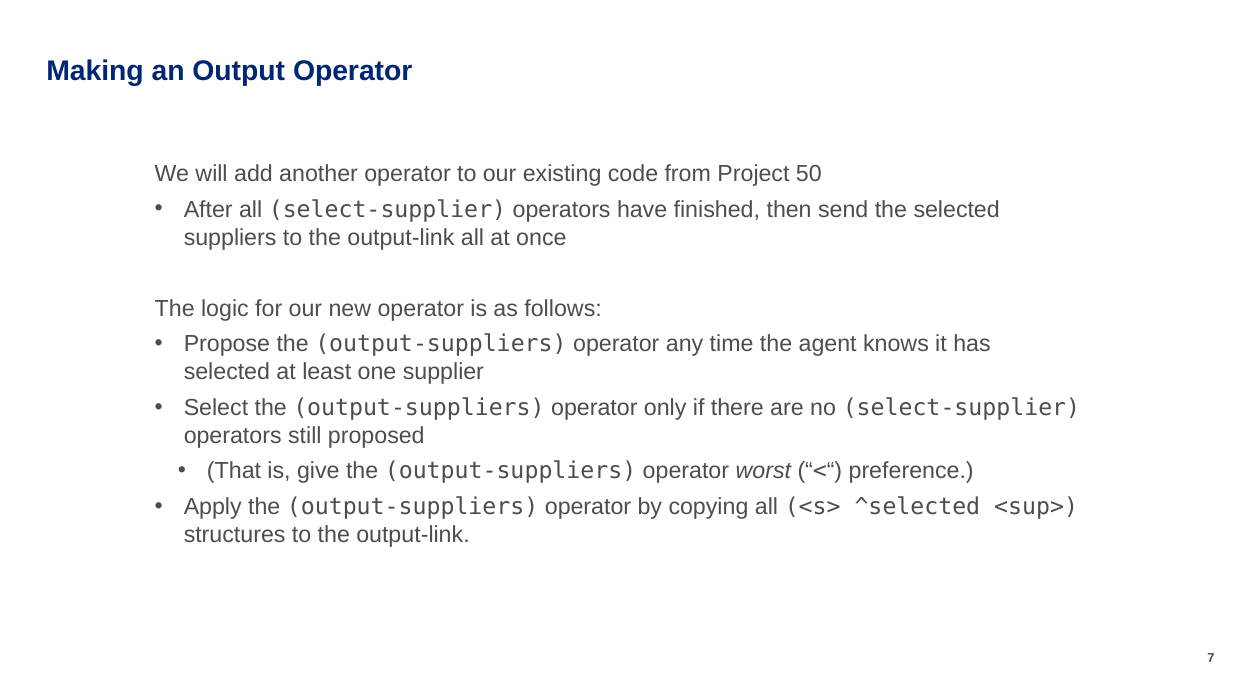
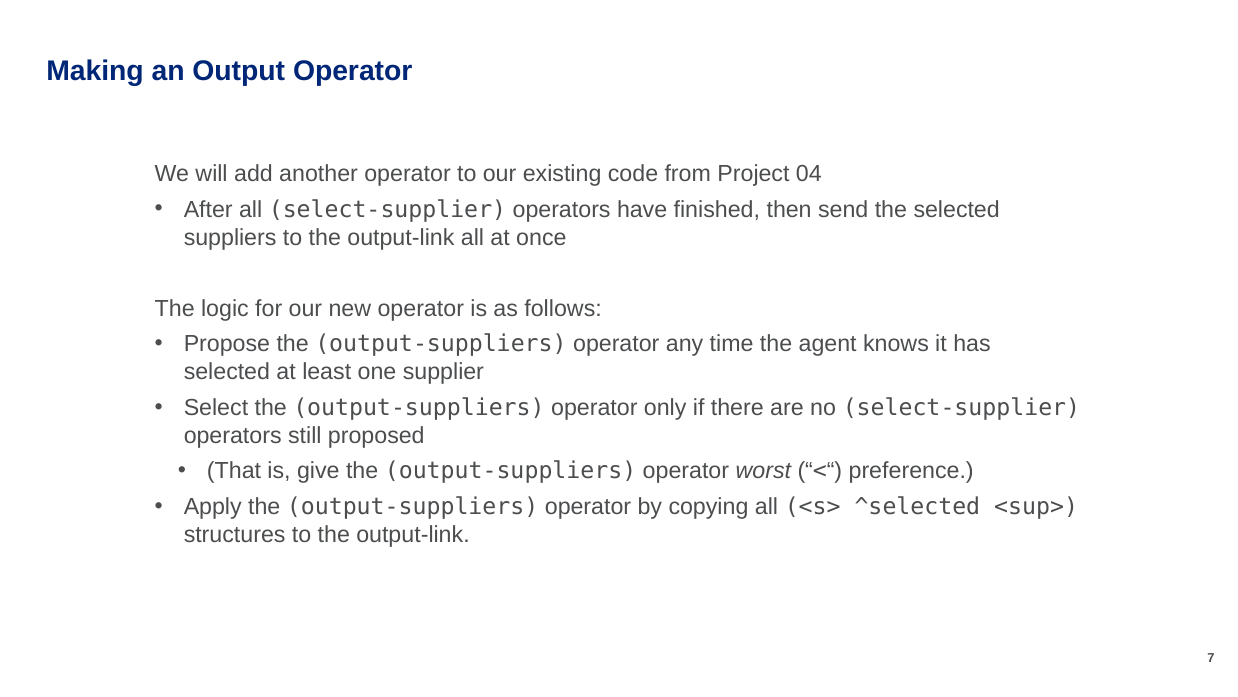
50: 50 -> 04 (809, 174)
